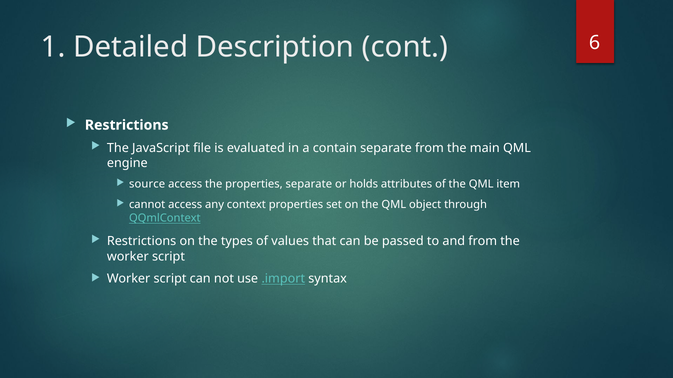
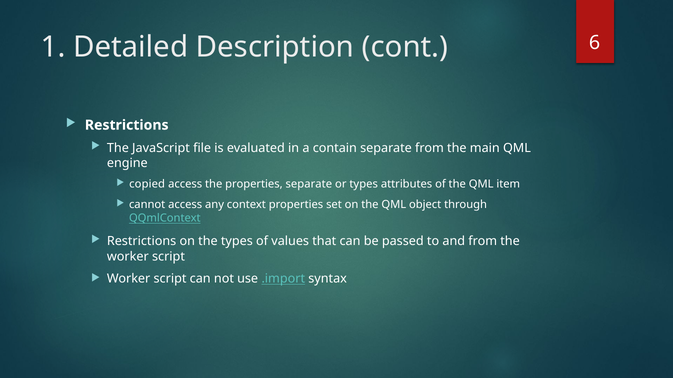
source: source -> copied (147, 185)
or holds: holds -> types (364, 185)
